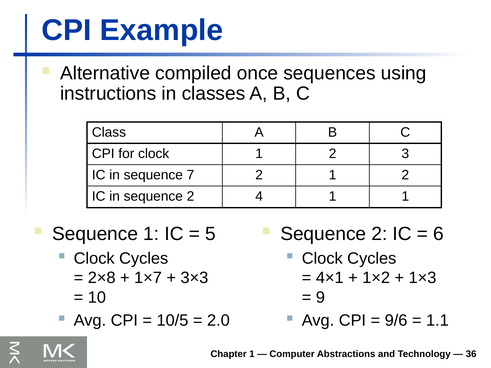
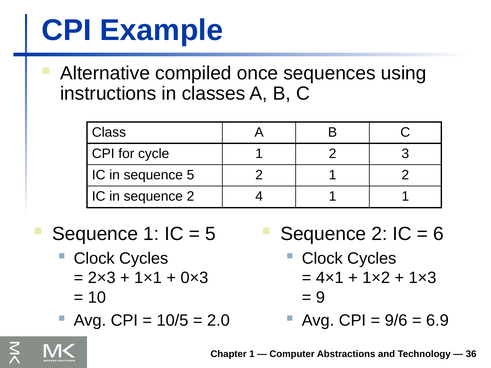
for clock: clock -> cycle (154, 154)
sequence 7: 7 -> 5 (190, 175)
2×8: 2×8 -> 2×3 (102, 278)
1×7: 1×7 -> 1×1 (148, 278)
3×3: 3×3 -> 0×3 (194, 278)
1.1: 1.1 -> 6.9 (437, 321)
